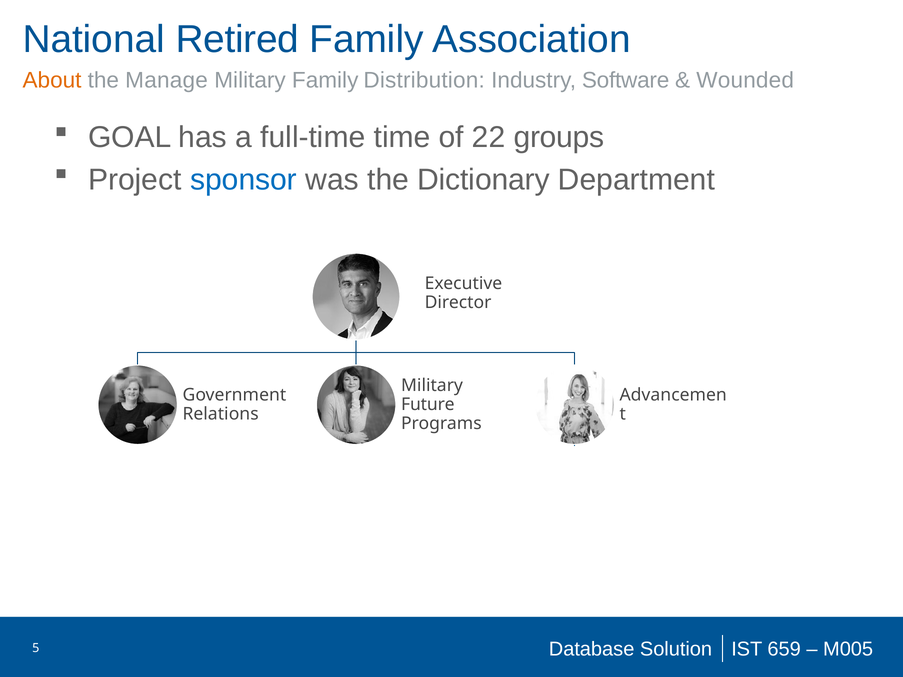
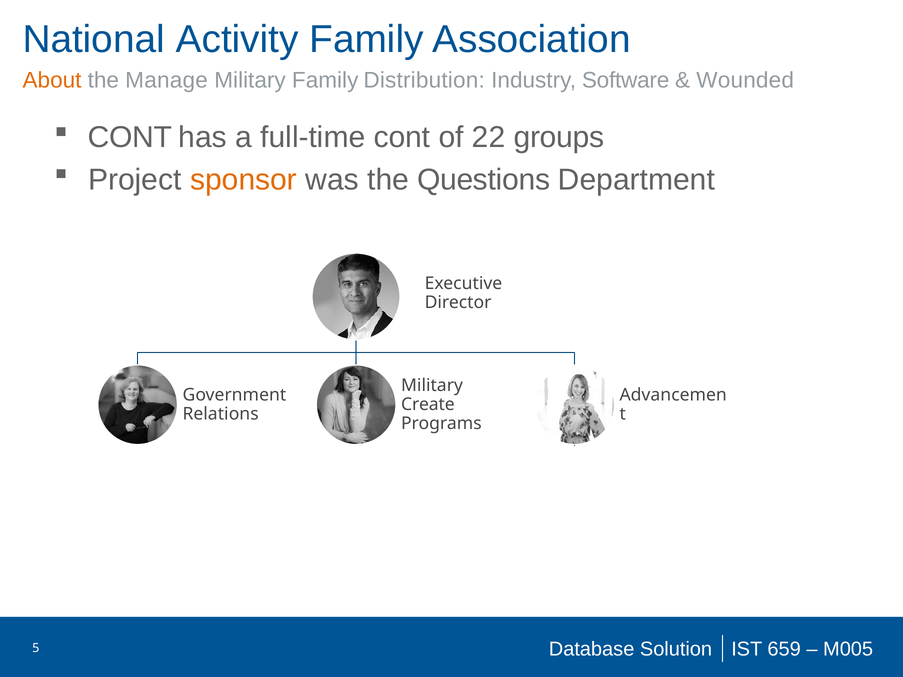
Retired: Retired -> Activity (237, 40)
GOAL: GOAL -> CONT (130, 138)
full-time time: time -> cont (402, 138)
sponsor colour: blue -> orange (244, 180)
Dictionary: Dictionary -> Questions (484, 180)
Future: Future -> Create (428, 405)
